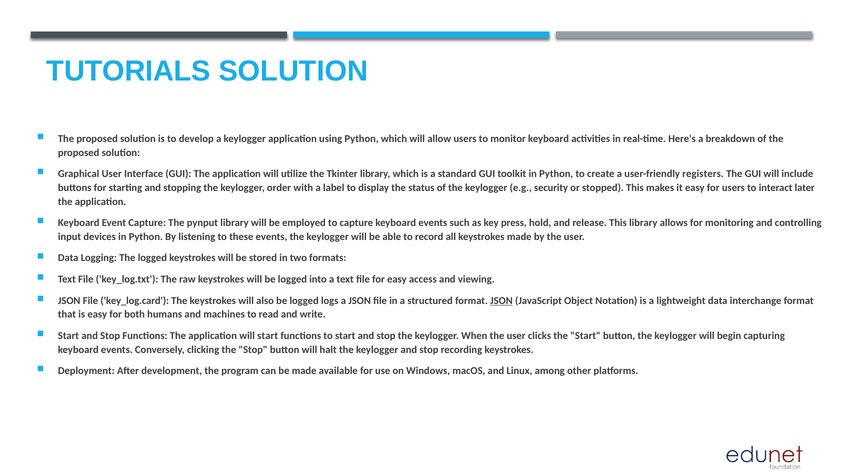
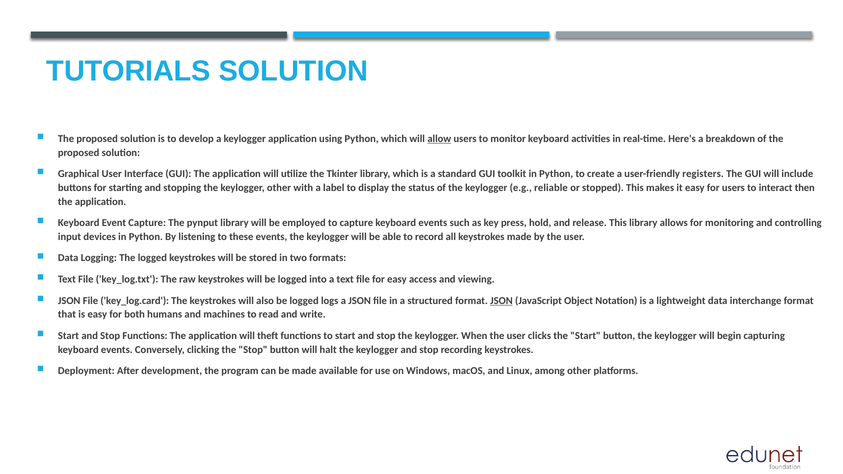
allow underline: none -> present (439, 139)
keylogger order: order -> other (279, 188)
security: security -> reliable (551, 188)
later: later -> then (805, 188)
will start: start -> theft (268, 336)
